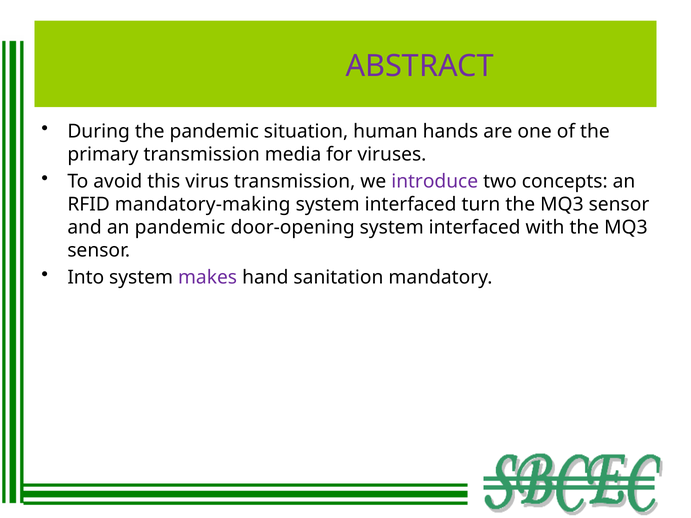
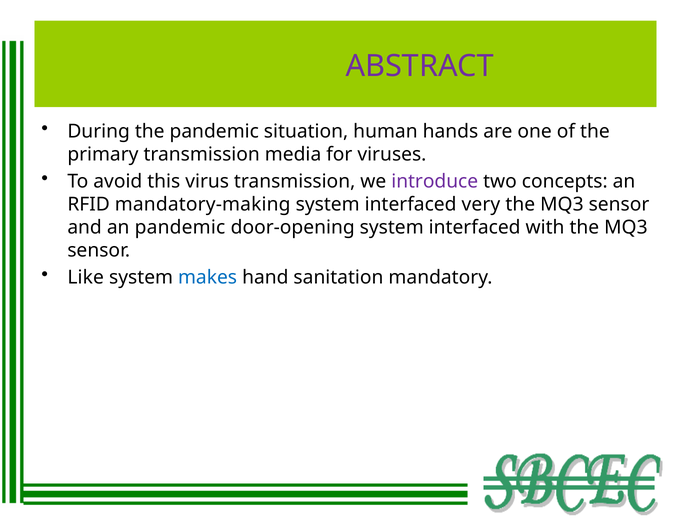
turn: turn -> very (481, 204)
Into: Into -> Like (86, 277)
makes colour: purple -> blue (208, 277)
